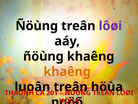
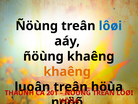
lôøi colour: purple -> blue (110, 26)
